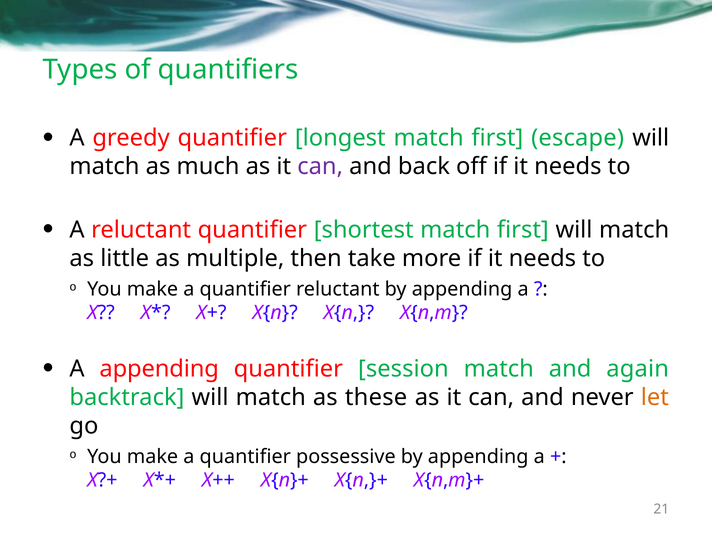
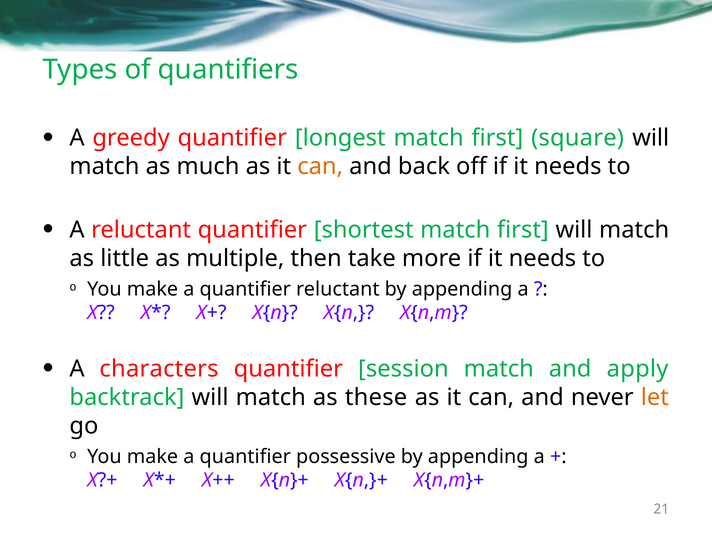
escape: escape -> square (578, 138)
can colour: purple -> orange (320, 167)
A appending: appending -> characters (159, 369)
again: again -> apply (638, 369)
